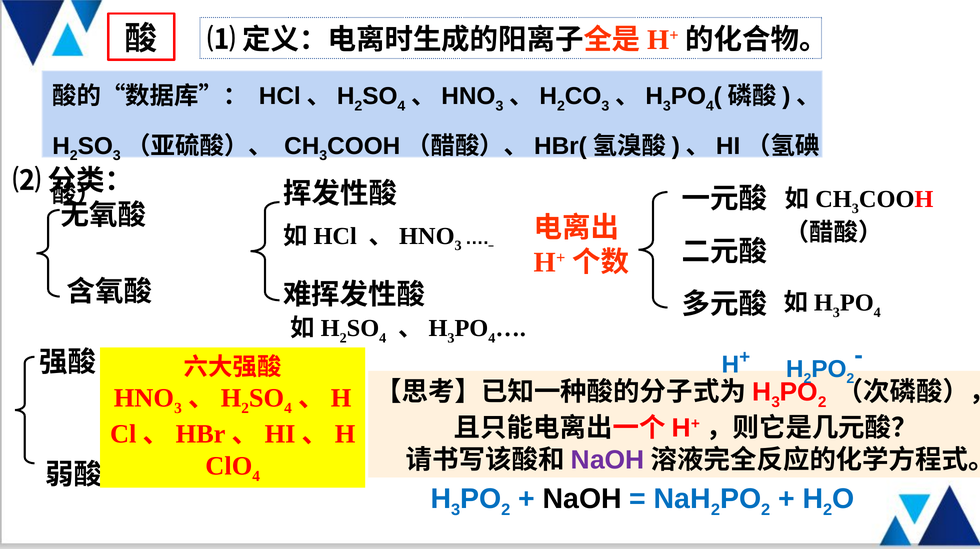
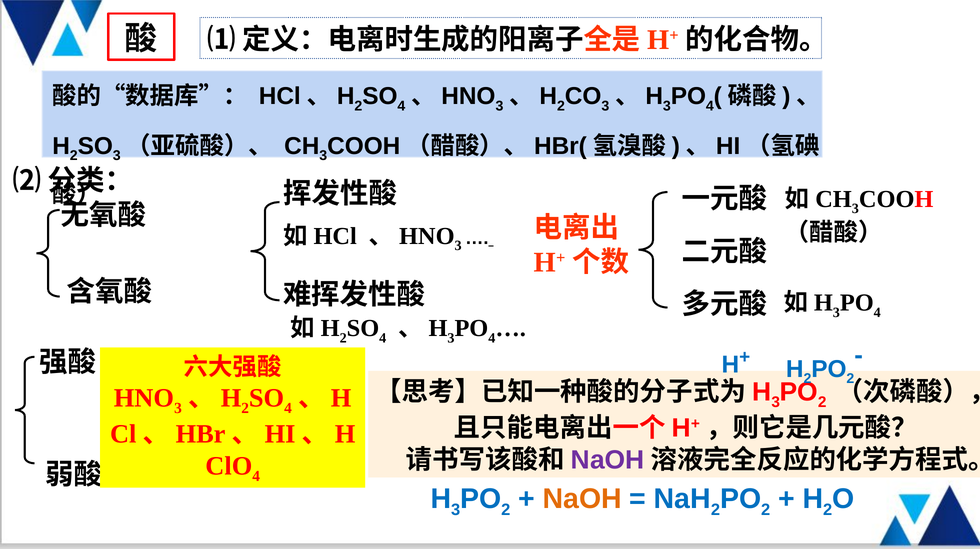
NaOH colour: black -> orange (582, 499)
